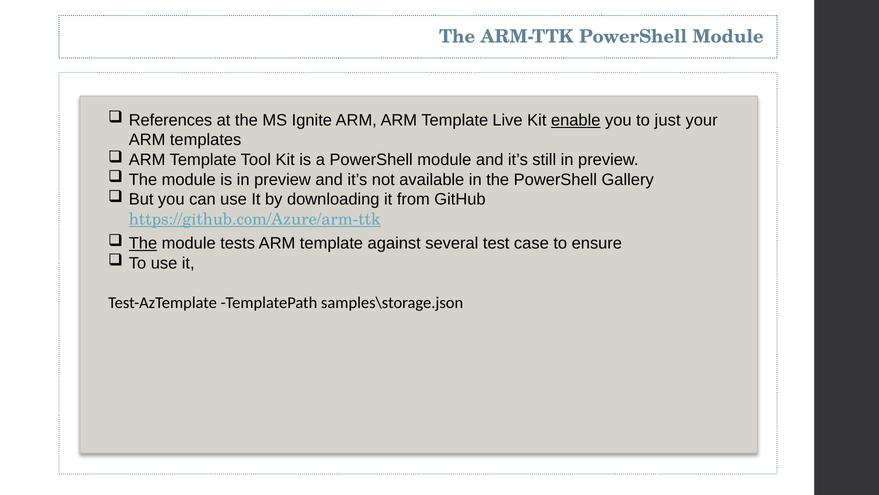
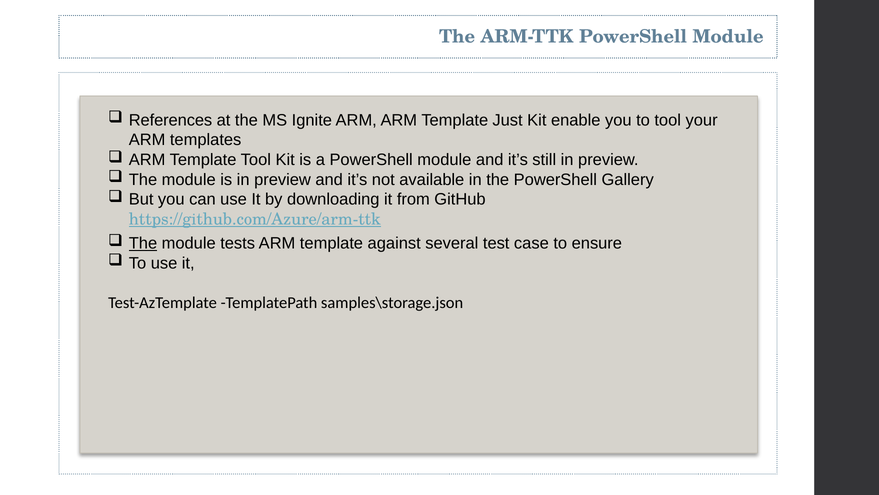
Live: Live -> Just (508, 120)
enable underline: present -> none (576, 120)
to just: just -> tool (668, 120)
